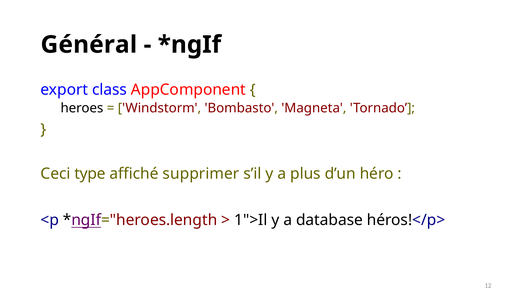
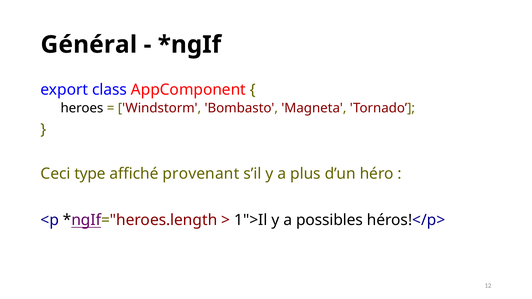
supprimer: supprimer -> provenant (201, 174)
database: database -> possibles (330, 220)
